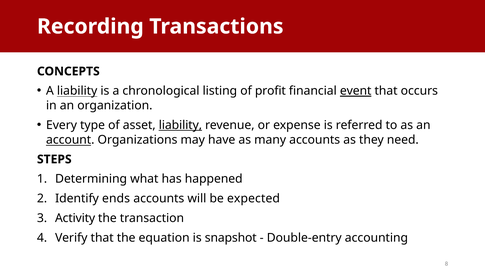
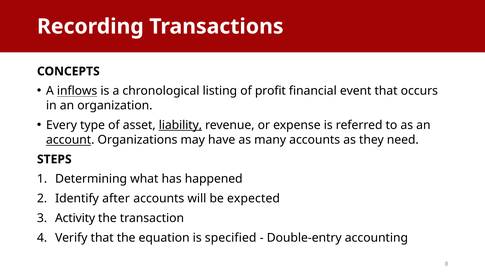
A liability: liability -> inflows (77, 91)
event underline: present -> none (356, 91)
ends: ends -> after (116, 198)
snapshot: snapshot -> specified (231, 238)
